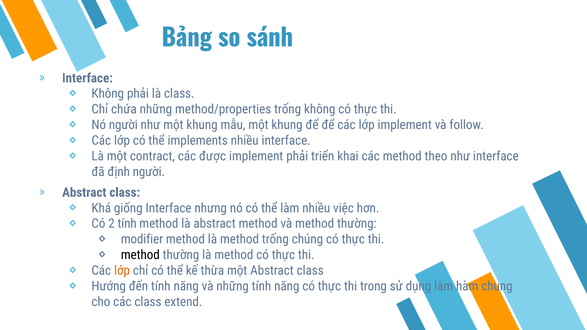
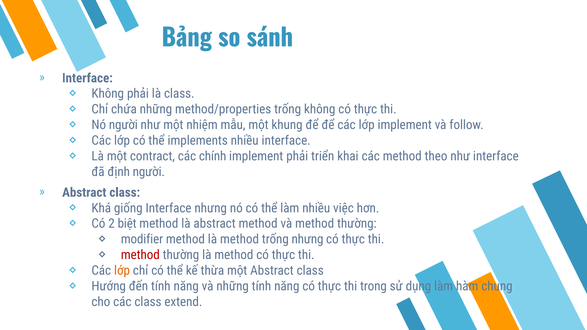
như một khung: khung -> nhiệm (202, 125)
được: được -> chính (213, 156)
2 tính: tính -> biệt (127, 224)
trống chúng: chúng -> nhưng (308, 239)
method colour: black -> red (140, 255)
